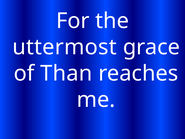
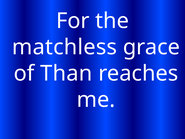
uttermost: uttermost -> matchless (64, 47)
